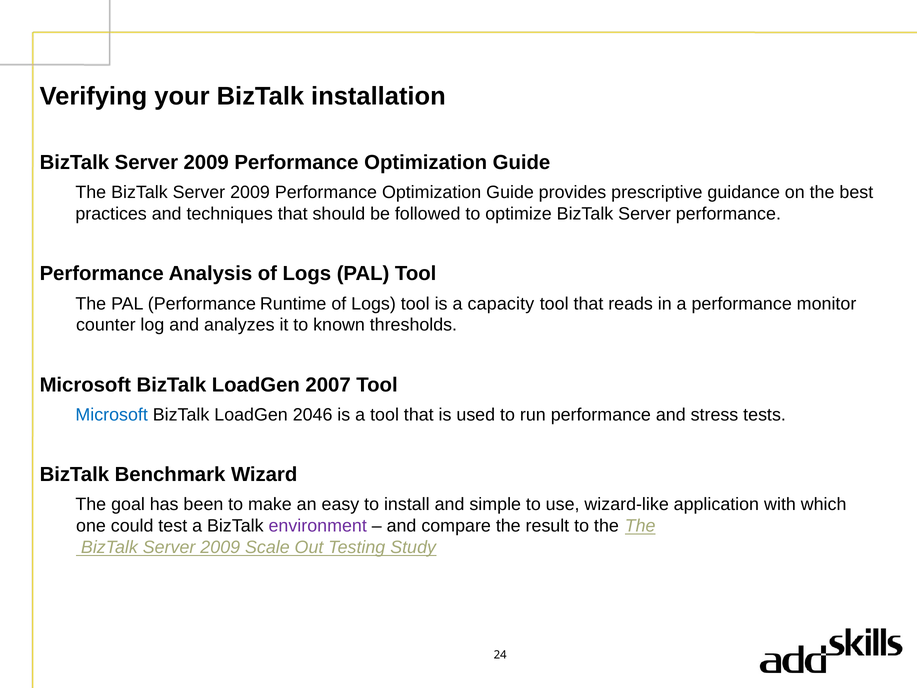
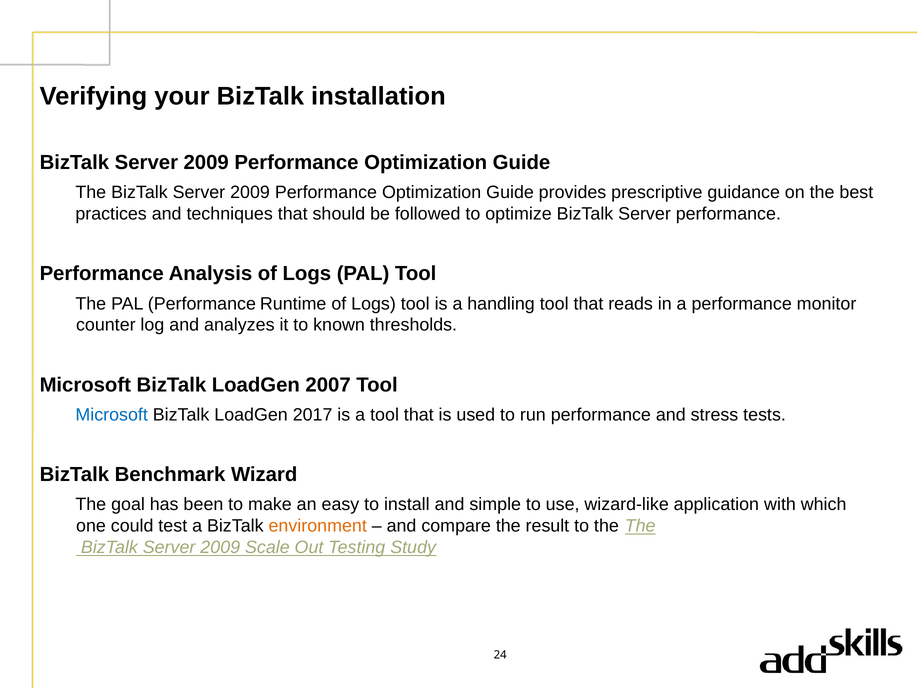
capacity: capacity -> handling (501, 304)
2046: 2046 -> 2017 (313, 415)
environment colour: purple -> orange (318, 526)
